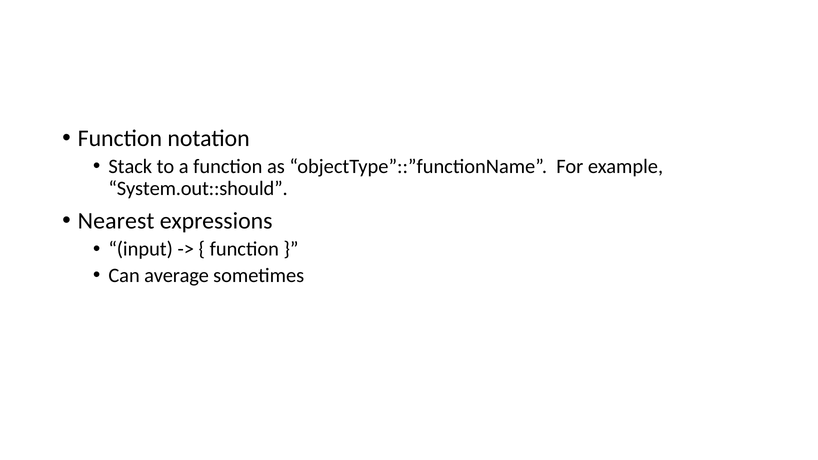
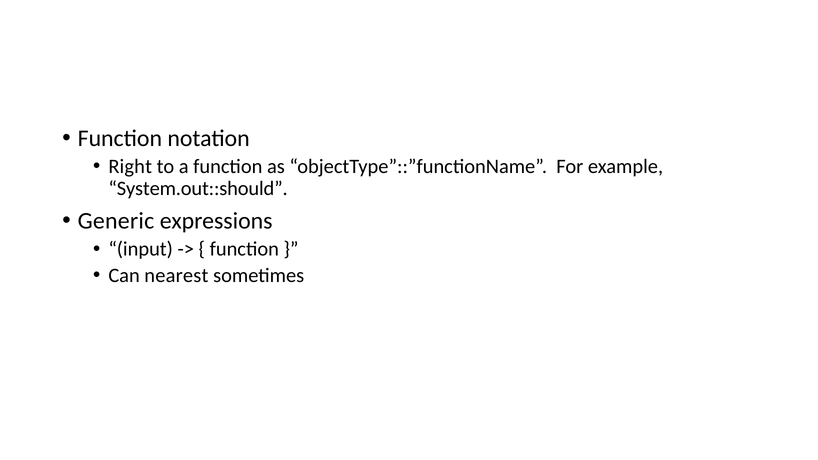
Stack: Stack -> Right (130, 167)
Nearest: Nearest -> Generic (116, 221)
average: average -> nearest (176, 276)
